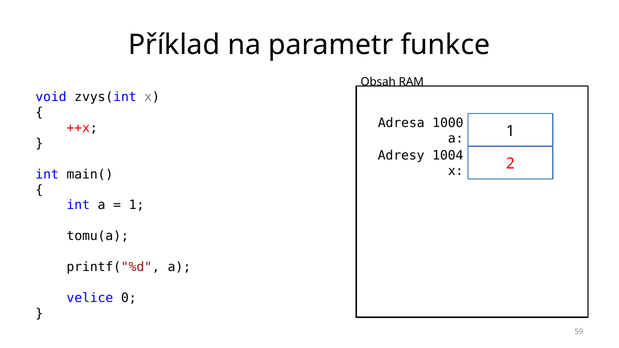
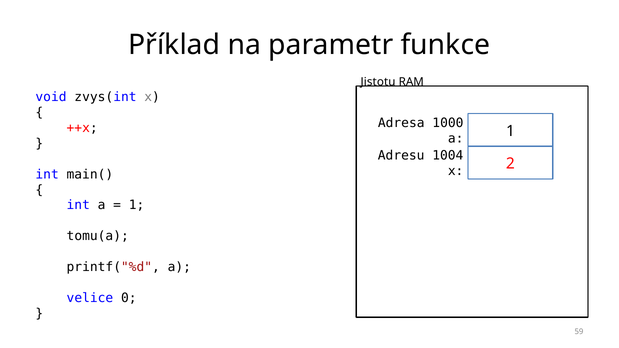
Obsah: Obsah -> Jistotu (378, 82)
Adresy: Adresy -> Adresu (401, 156)
